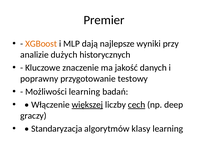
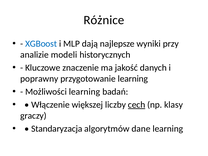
Premier: Premier -> Różnice (104, 20)
XGBoost colour: orange -> blue (41, 44)
dużych: dużych -> modeli (64, 55)
przygotowanie testowy: testowy -> learning (133, 79)
większej underline: present -> none (87, 105)
deep: deep -> klasy (174, 105)
klasy: klasy -> dane (141, 129)
